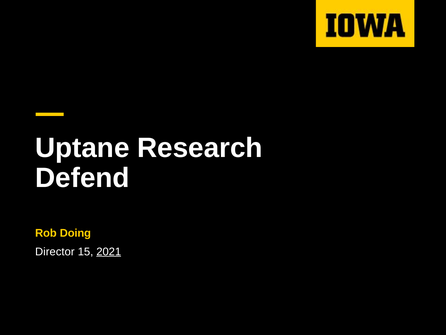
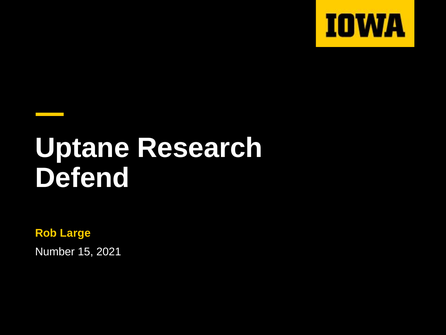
Doing: Doing -> Large (75, 233)
Director: Director -> Number (55, 251)
2021 underline: present -> none (109, 251)
